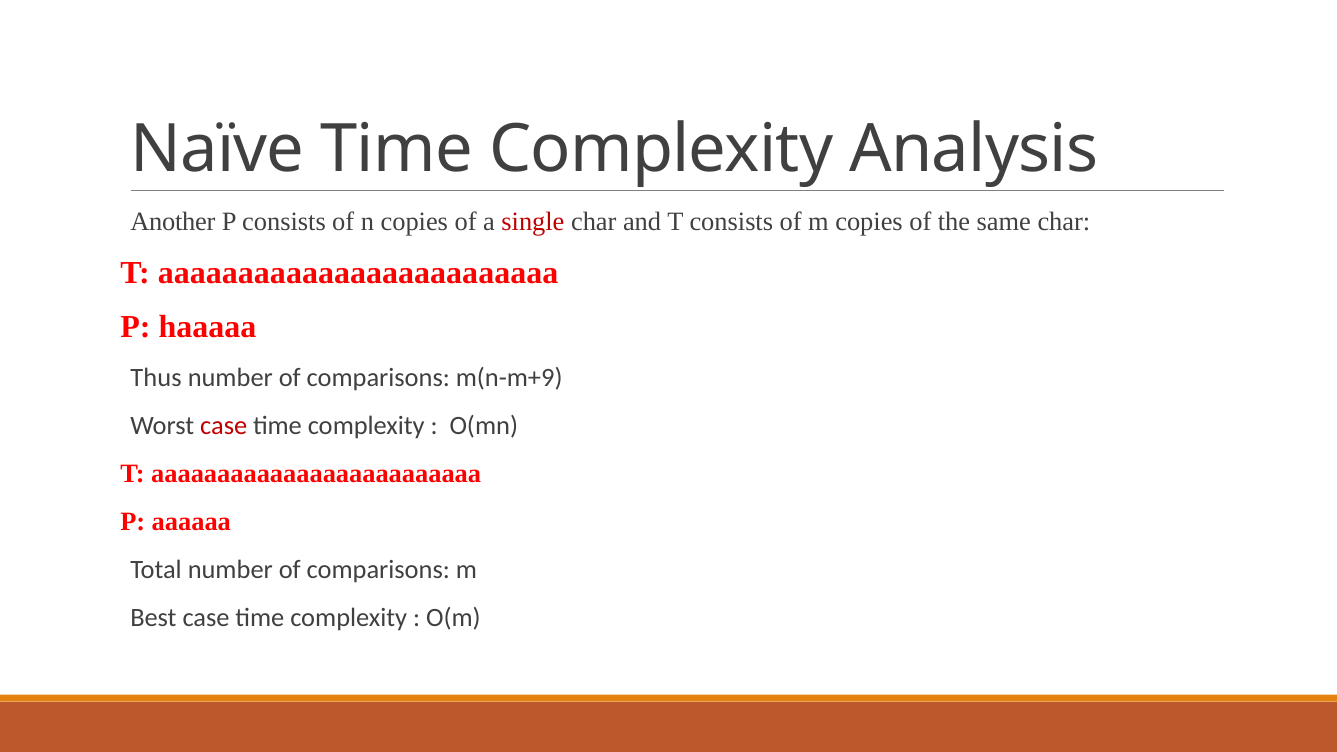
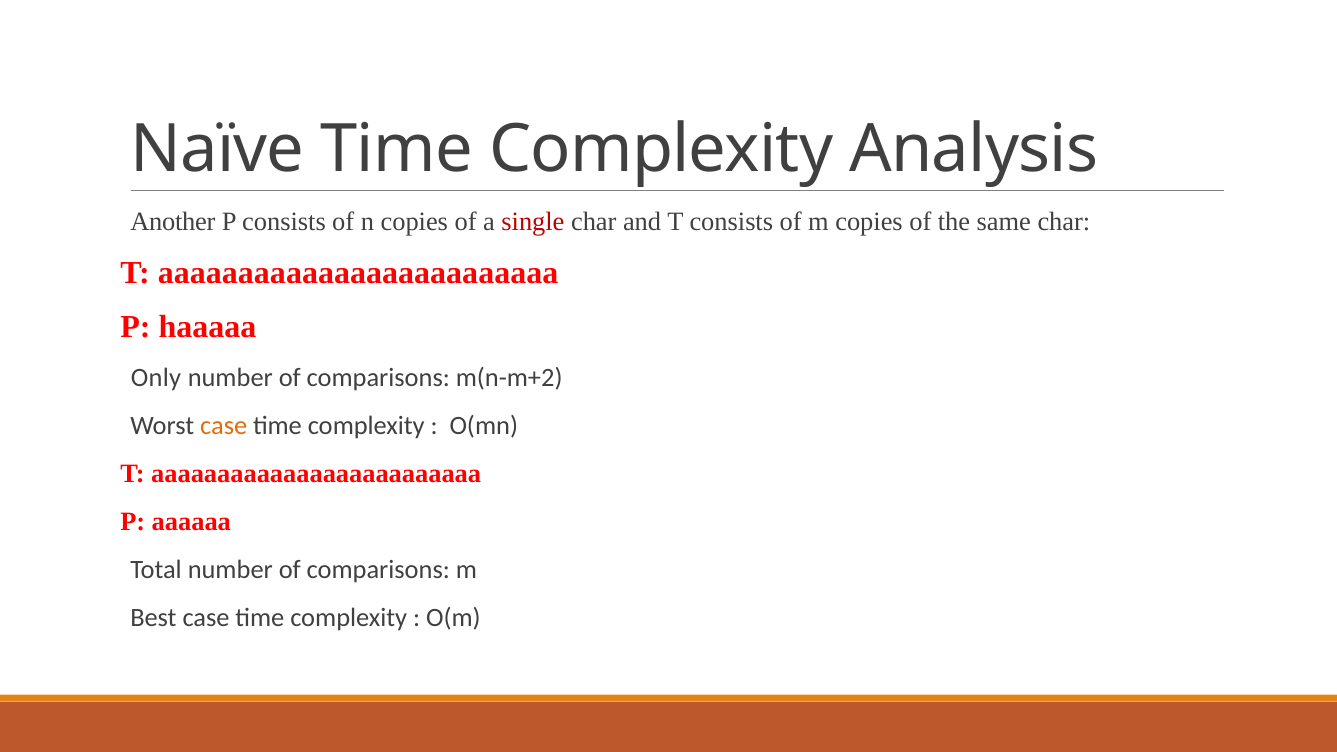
Thus: Thus -> Only (156, 378)
m(n-m+9: m(n-m+9 -> m(n-m+2 (509, 378)
case colour: red -> orange (224, 426)
